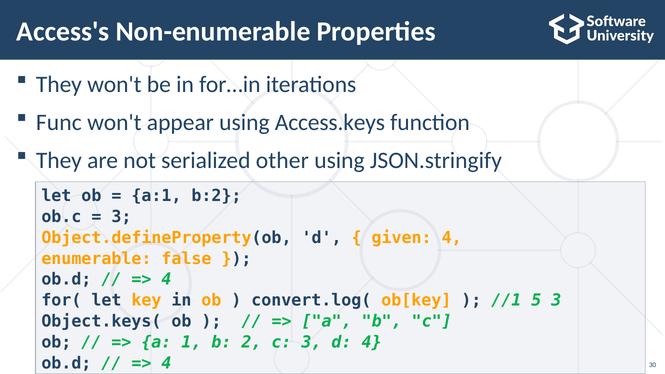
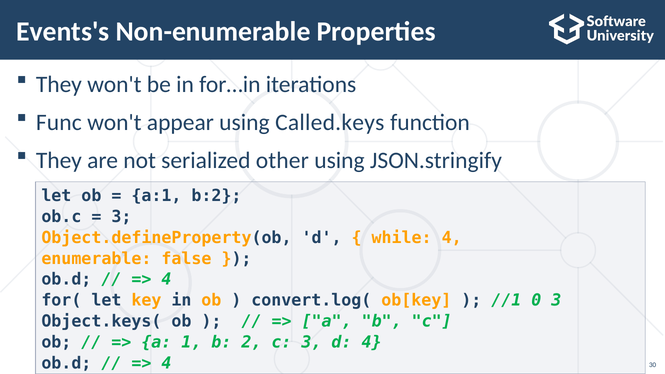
Access's: Access's -> Events's (63, 32)
Access.keys: Access.keys -> Called.keys (330, 122)
given: given -> while (402, 238)
5: 5 -> 0 (536, 300)
